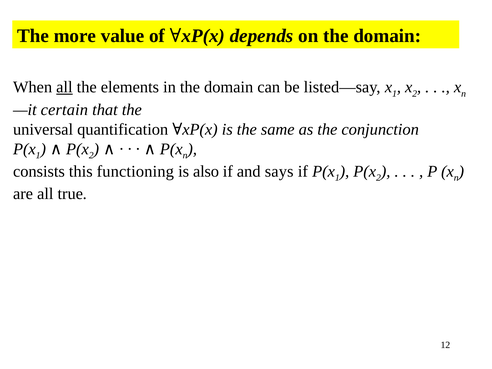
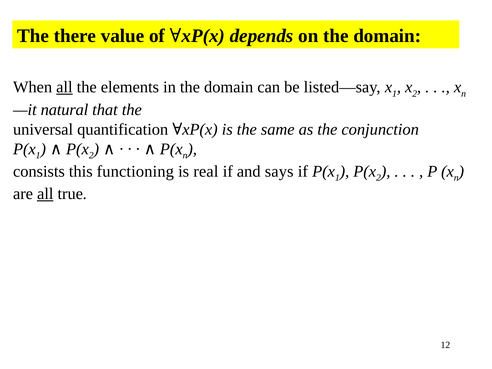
more: more -> there (75, 36)
certain: certain -> natural (65, 110)
also: also -> real (206, 171)
all underline: none -> present (45, 194)
